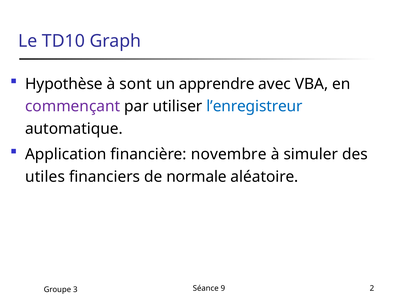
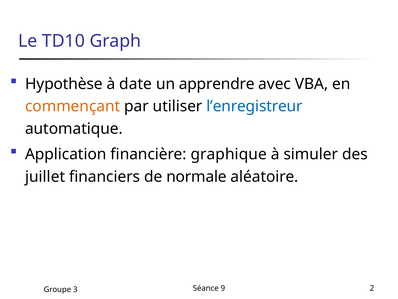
sont: sont -> date (136, 84)
commençant colour: purple -> orange (73, 106)
novembre: novembre -> graphique (229, 154)
utiles: utiles -> juillet (45, 176)
